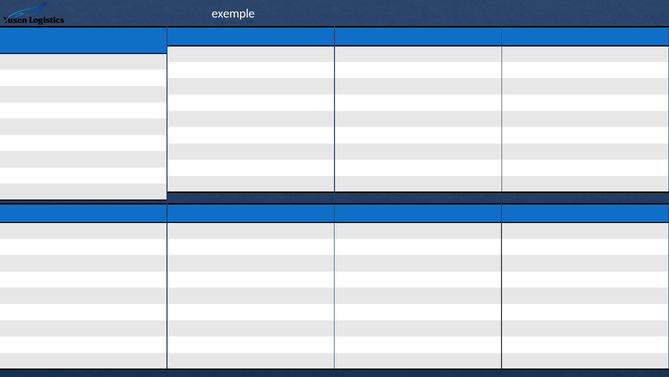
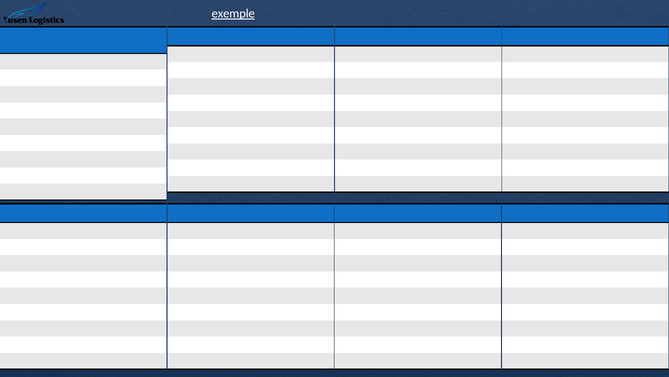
exemple underline: none -> present (233, 14)
